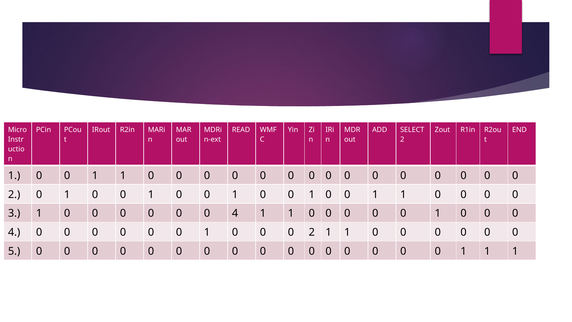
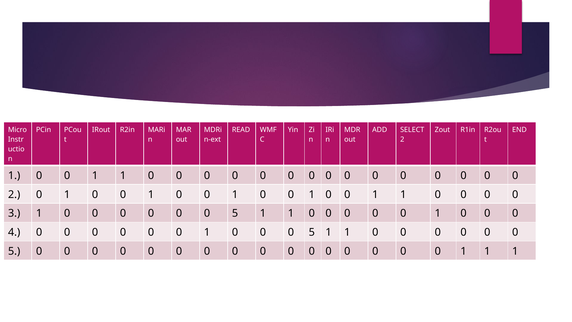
4: 4 -> 5 (235, 213)
2: 2 -> 5 (312, 232)
